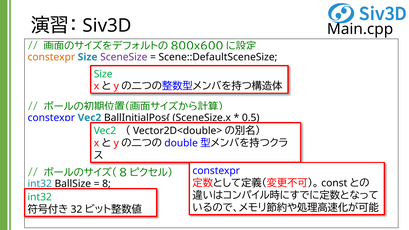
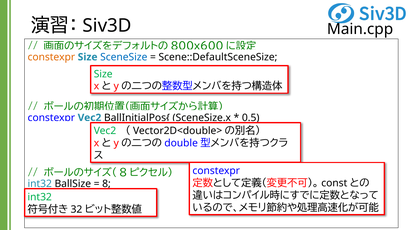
SceneSize colour: purple -> blue (124, 57)
